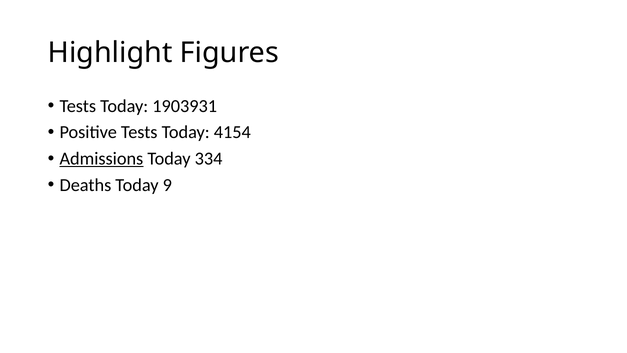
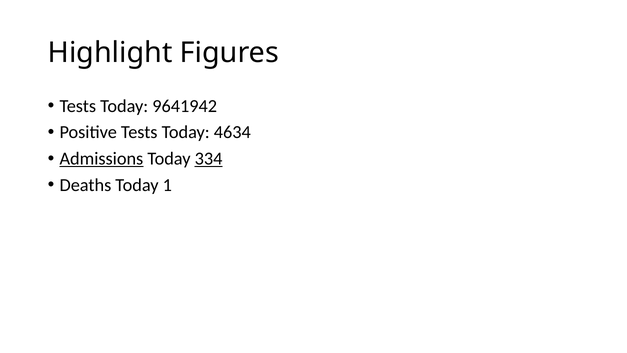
1903931: 1903931 -> 9641942 (185, 106)
4154: 4154 -> 4634 (232, 132)
334 underline: none -> present (209, 159)
9: 9 -> 1 (167, 185)
